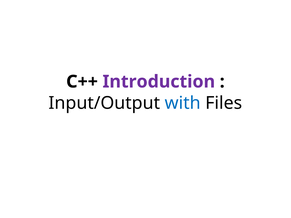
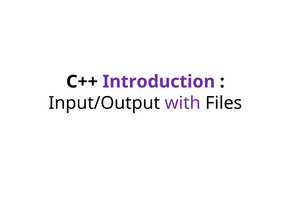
with colour: blue -> purple (183, 103)
